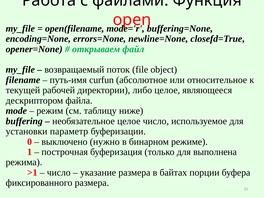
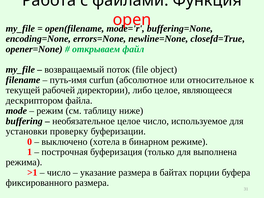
параметр: параметр -> проверку (69, 131)
нужно: нужно -> хотела (105, 142)
